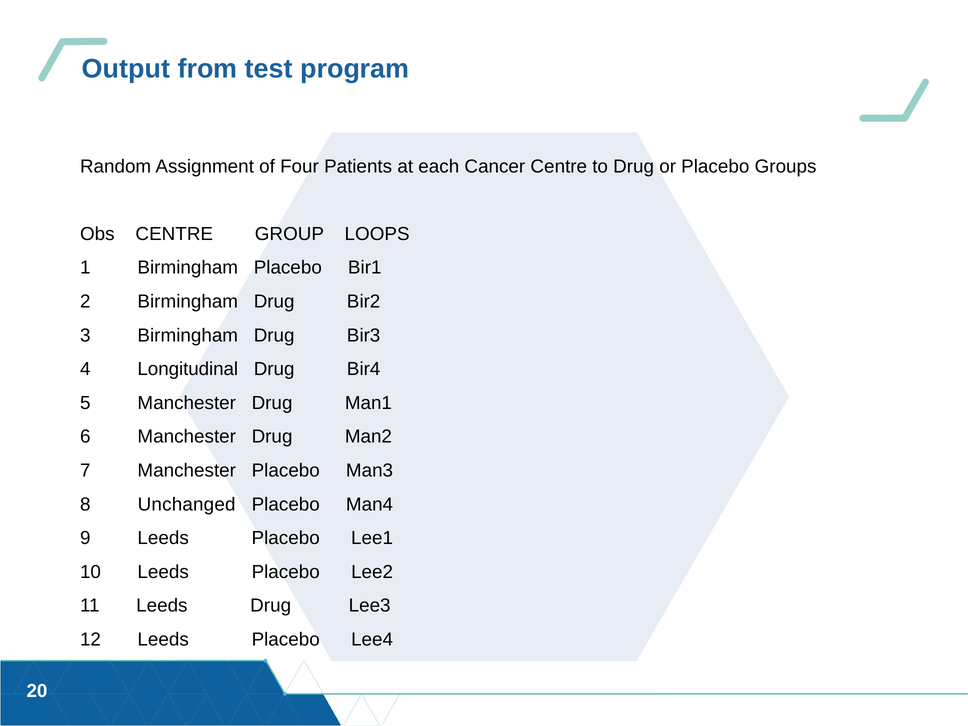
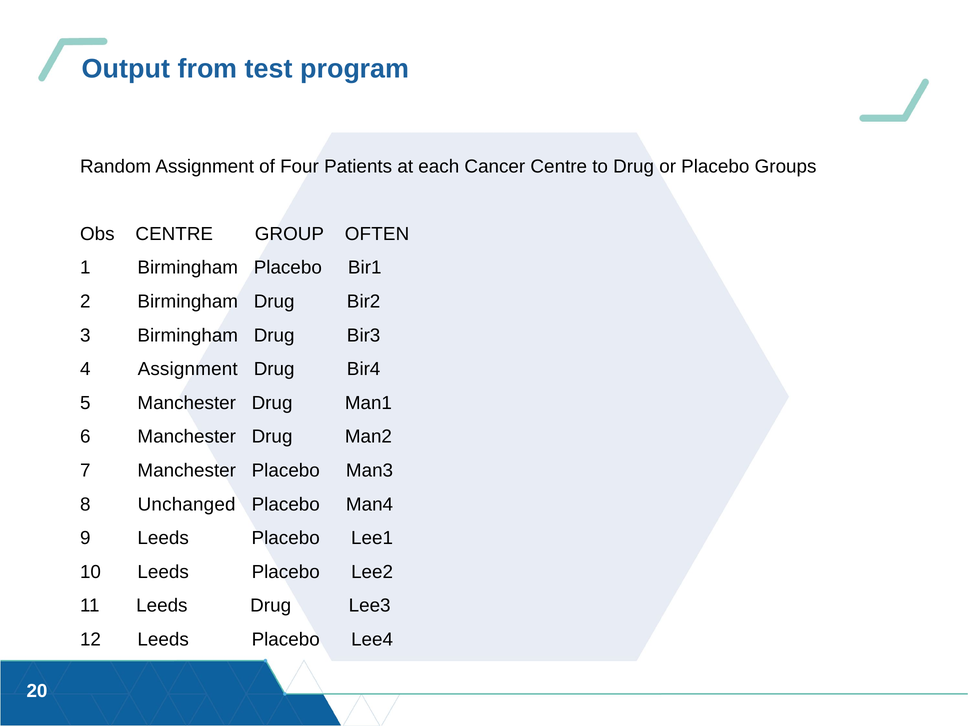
LOOPS: LOOPS -> OFTEN (377, 234)
4 Longitudinal: Longitudinal -> Assignment (188, 369)
